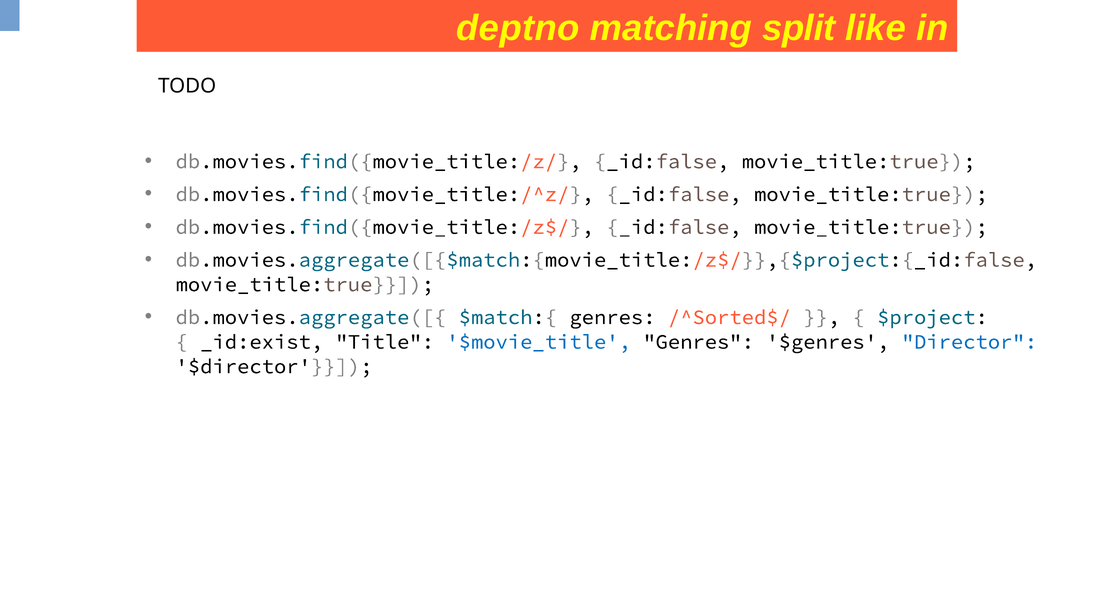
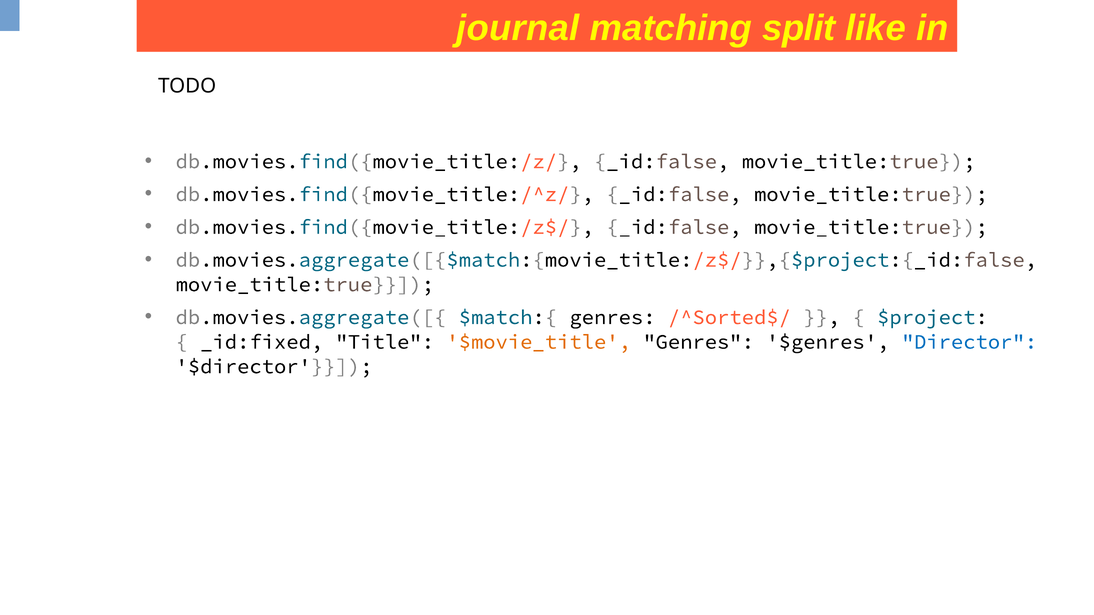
deptno: deptno -> journal (518, 28)
_id:exist: _id:exist -> _id:fixed (262, 342)
$movie_title colour: blue -> orange (539, 342)
